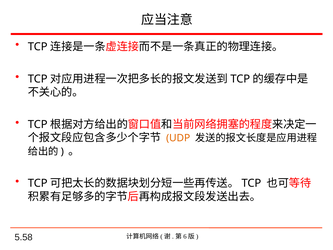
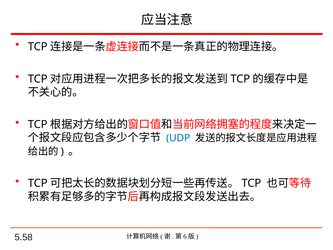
UDP colour: orange -> blue (178, 138)
